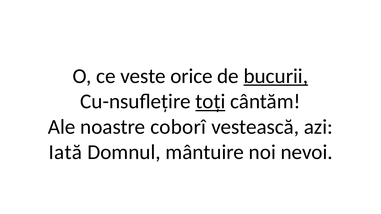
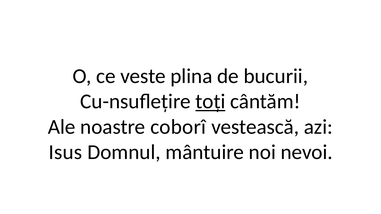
orice: orice -> plina (191, 76)
bucurii underline: present -> none (276, 76)
Iată: Iată -> Isus (65, 152)
